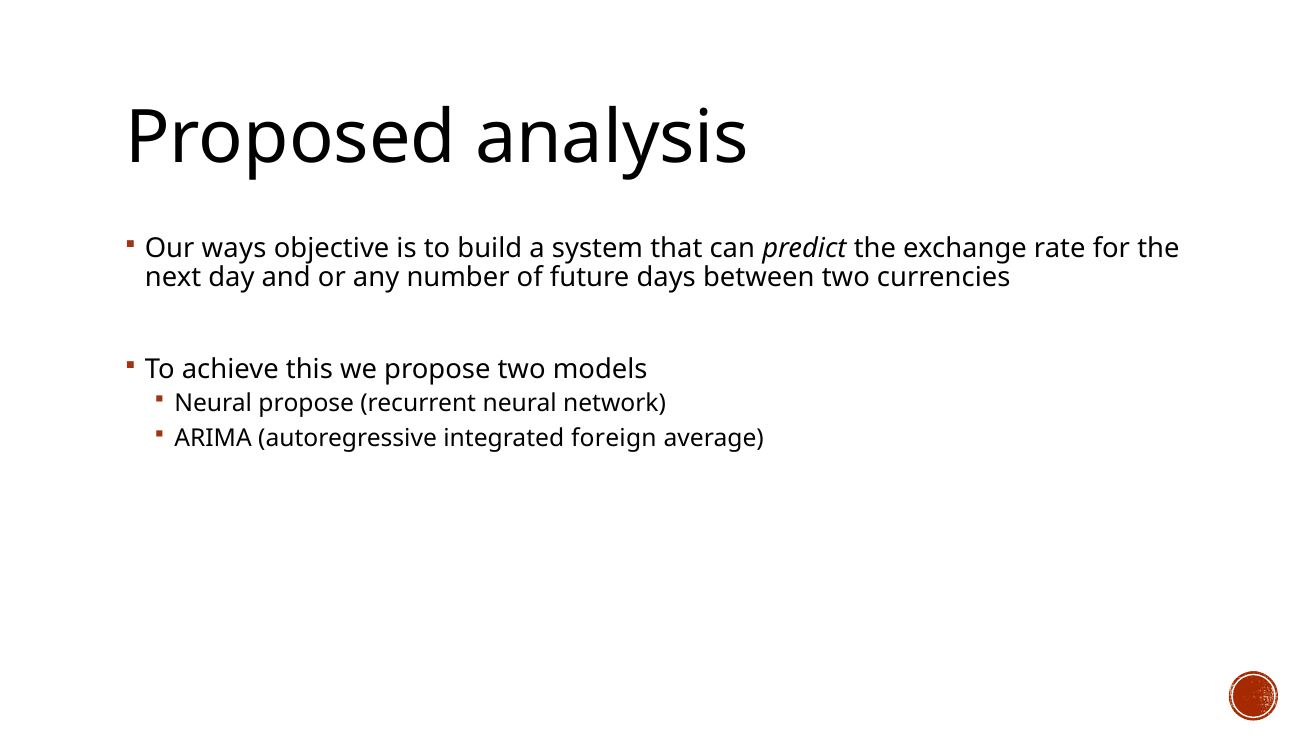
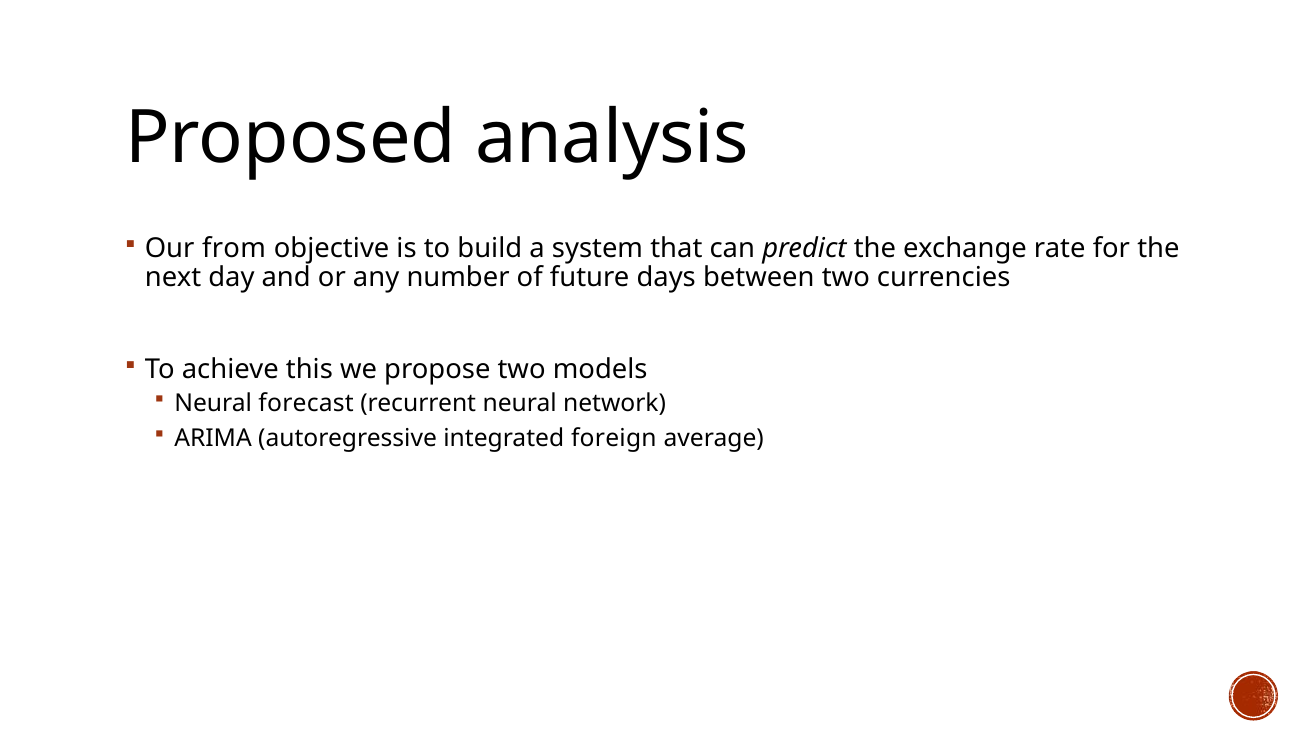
ways: ways -> from (234, 248)
Neural propose: propose -> forecast (306, 403)
